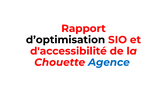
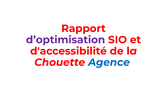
d’optimisation colour: black -> purple (66, 40)
